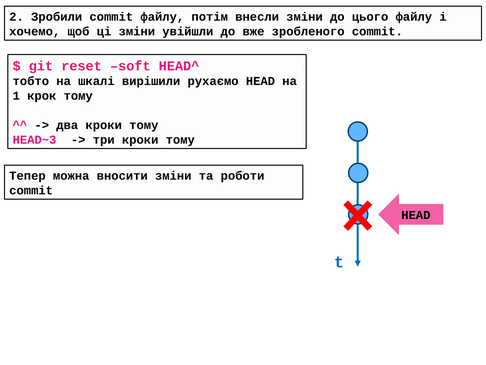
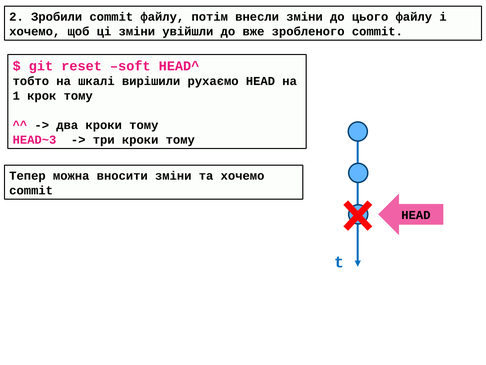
та роботи: роботи -> хочемо (243, 176)
